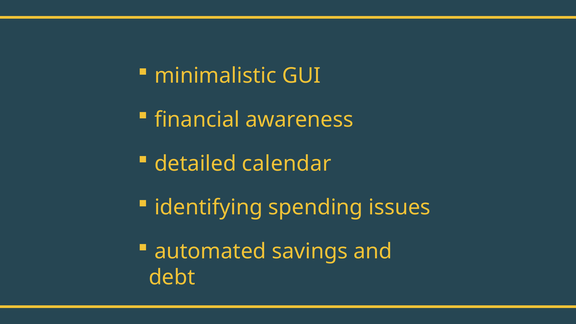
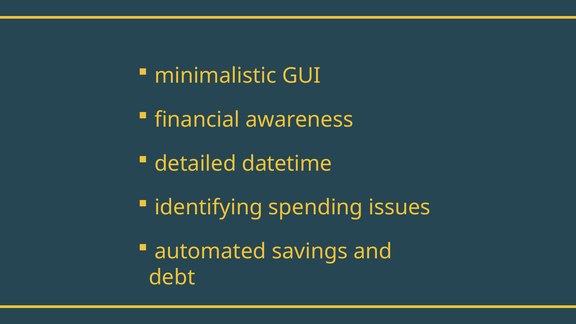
calendar: calendar -> datetime (287, 164)
